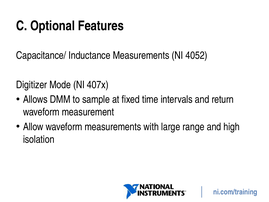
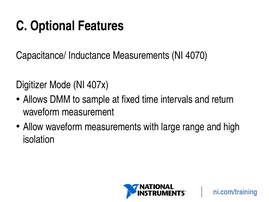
4052: 4052 -> 4070 (196, 55)
